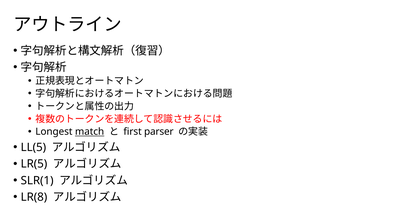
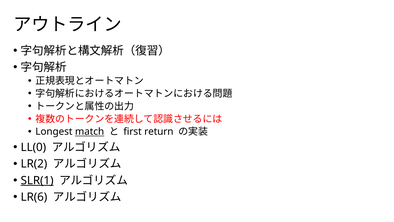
parser: parser -> return (159, 132)
LL(5: LL(5 -> LL(0 (33, 147)
LR(5: LR(5 -> LR(2 (34, 164)
SLR(1 underline: none -> present (37, 180)
LR(8: LR(8 -> LR(6 (34, 197)
